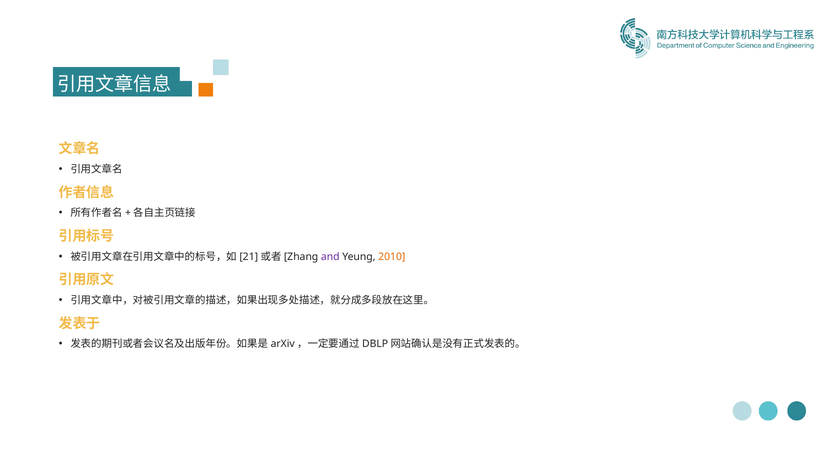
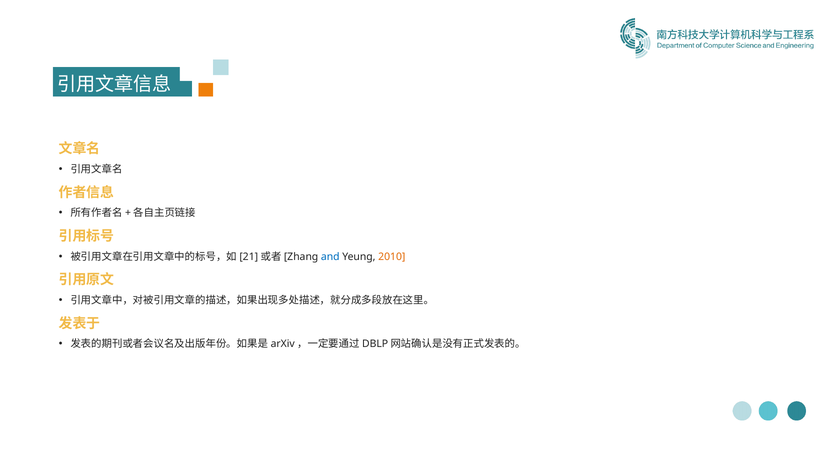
and colour: purple -> blue (330, 257)
